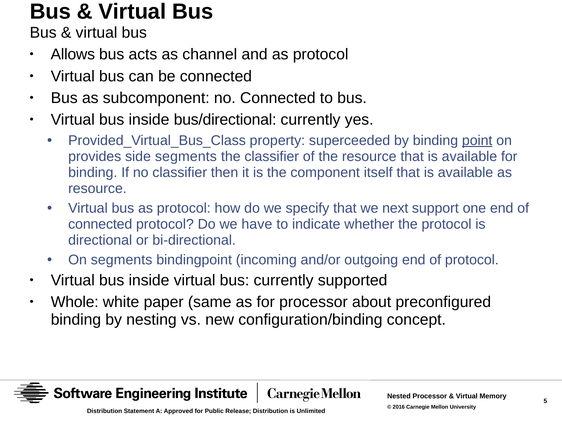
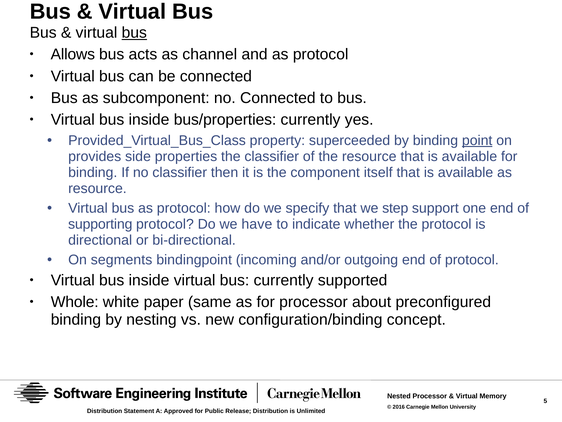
bus underline: none -> present (134, 33)
bus/directional: bus/directional -> bus/properties (225, 120)
side segments: segments -> properties (186, 156)
next: next -> step (395, 208)
connected: connected -> supporting (100, 224)
